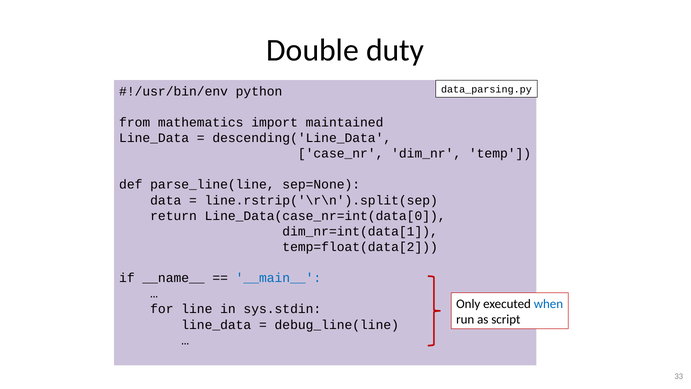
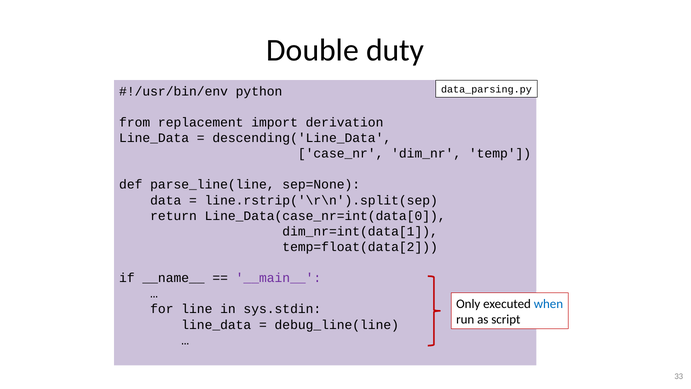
mathematics: mathematics -> replacement (201, 122)
maintained: maintained -> derivation (345, 122)
__main__ colour: blue -> purple (278, 278)
